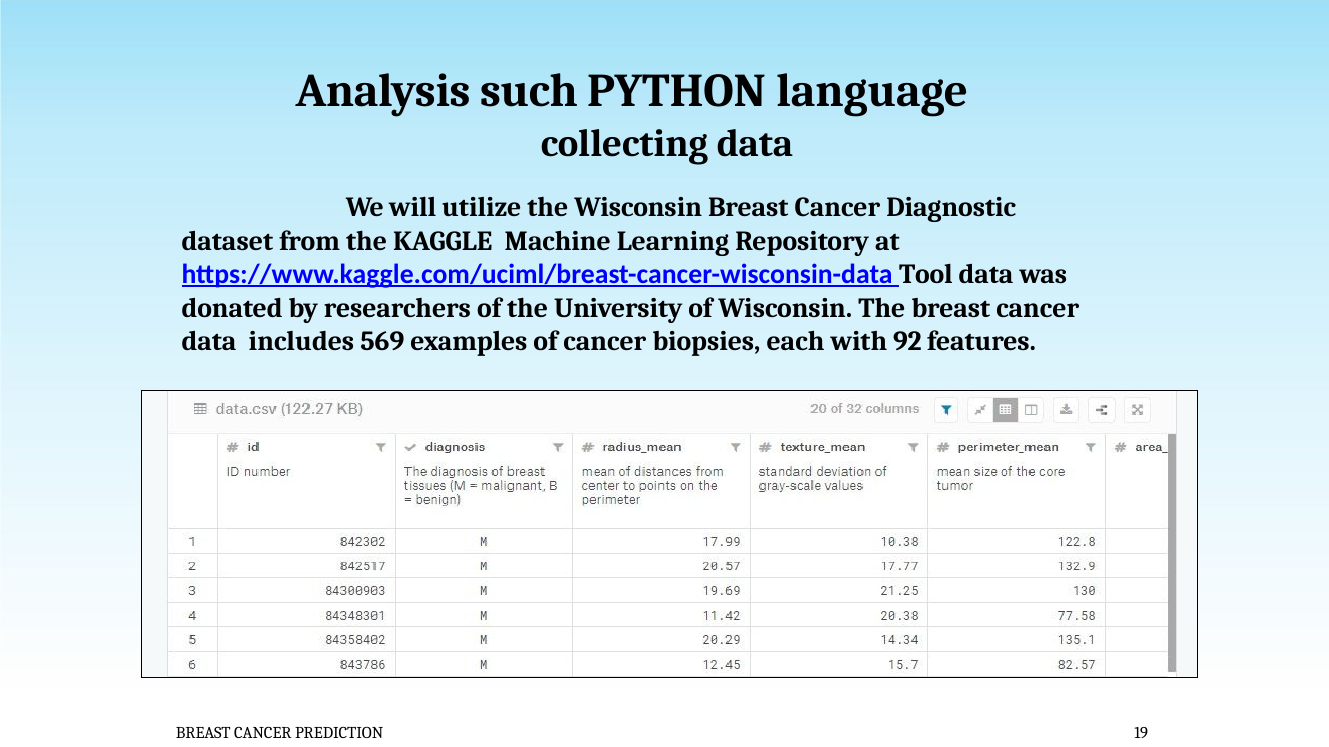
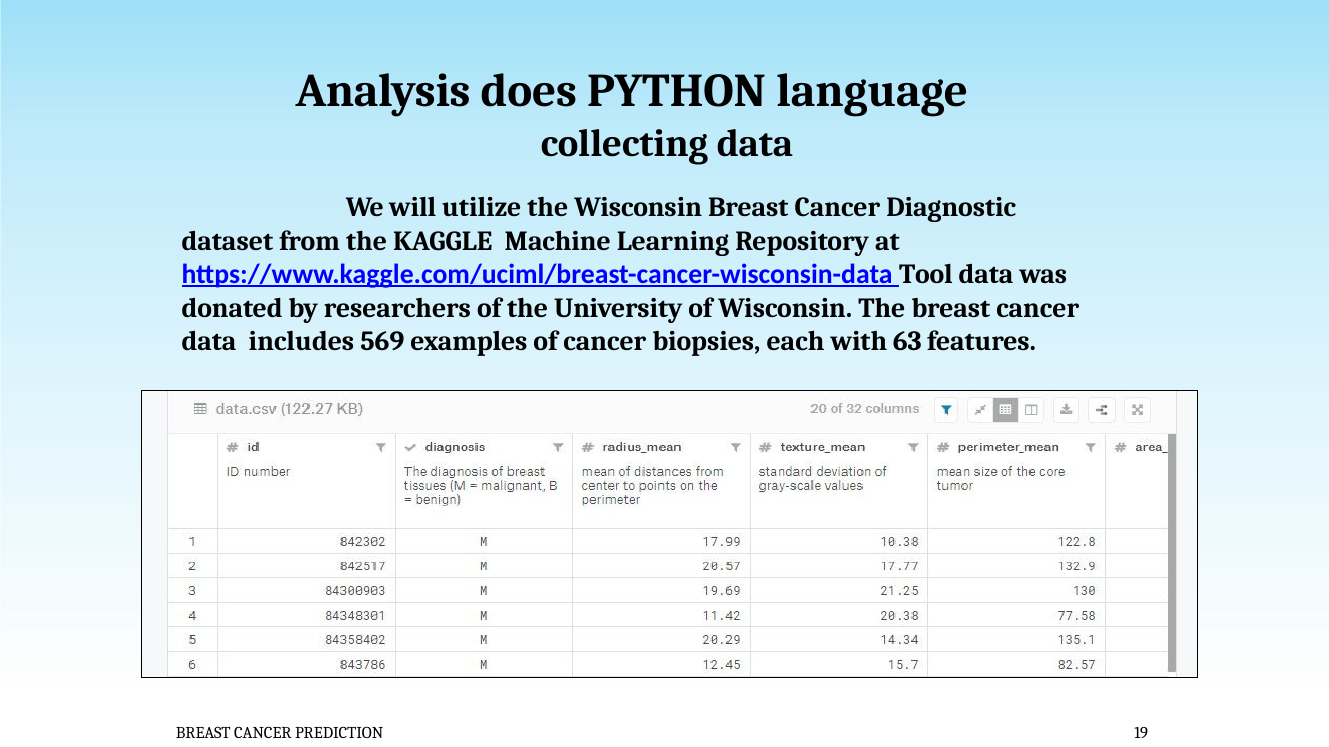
such: such -> does (529, 91)
92: 92 -> 63 (907, 342)
